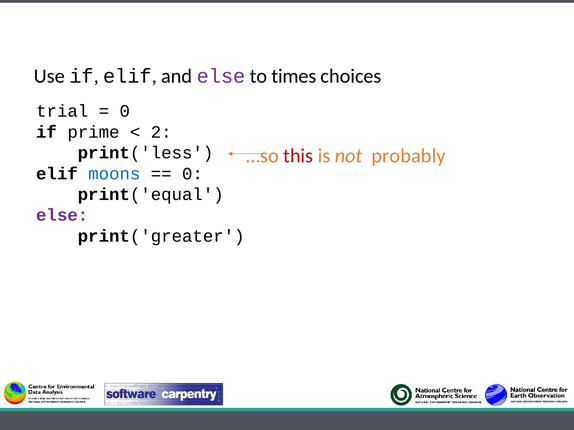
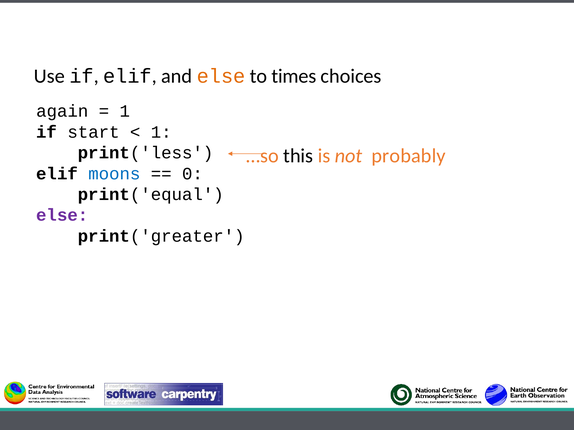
else colour: purple -> orange (221, 76)
trial: trial -> again (62, 111)
0: 0 -> 1 (125, 111)
prime: prime -> start (94, 132)
2: 2 -> 1 (161, 132)
this colour: red -> black (298, 156)
